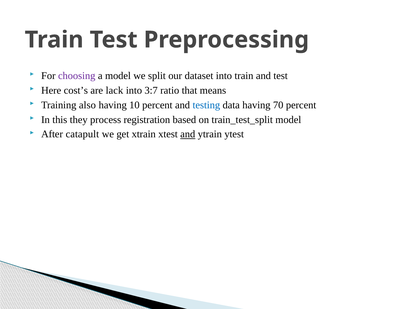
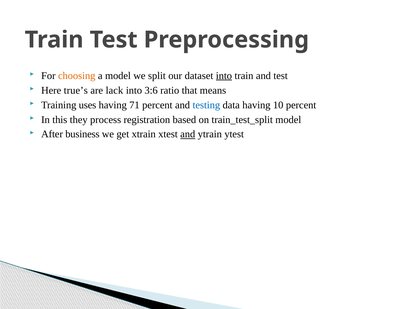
choosing colour: purple -> orange (77, 76)
into underline: none -> present (224, 76)
cost’s: cost’s -> true’s (76, 91)
3:7: 3:7 -> 3:6 (151, 91)
also: also -> uses (88, 105)
10: 10 -> 71 (134, 105)
70: 70 -> 10 (278, 105)
catapult: catapult -> business (82, 135)
